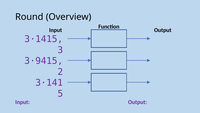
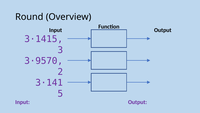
3·9415: 3·9415 -> 3·9570 (44, 61)
